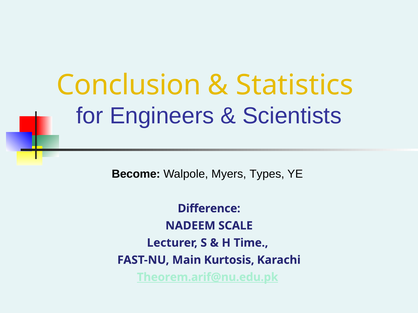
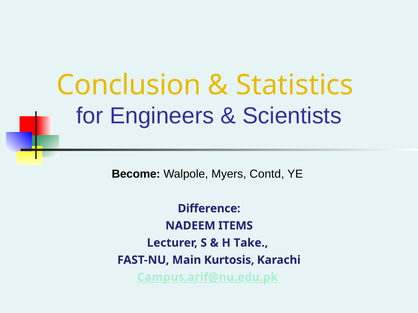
Types: Types -> Contd (267, 174)
SCALE: SCALE -> ITEMS (236, 226)
Time: Time -> Take (251, 243)
Theorem.arif@nu.edu.pk: Theorem.arif@nu.edu.pk -> Campus.arif@nu.edu.pk (207, 278)
